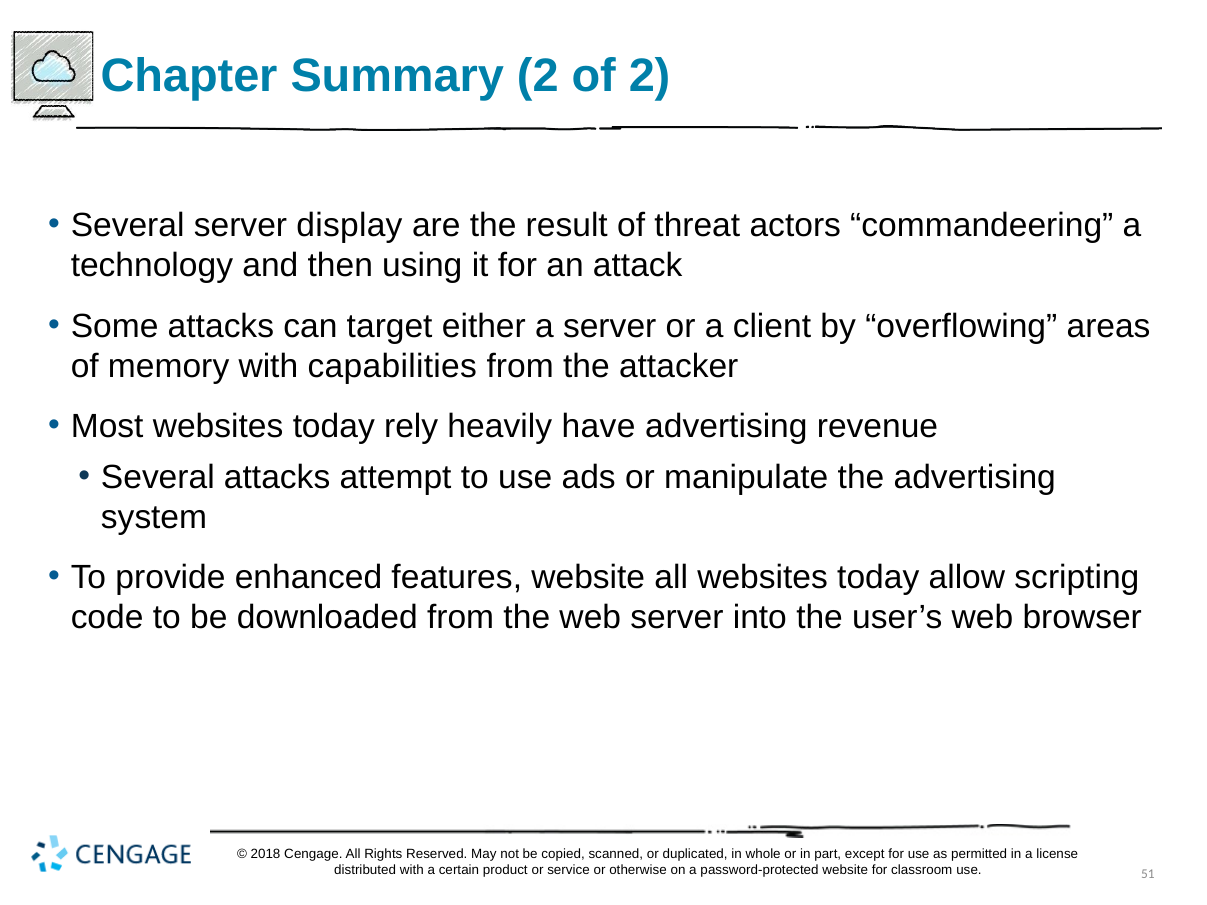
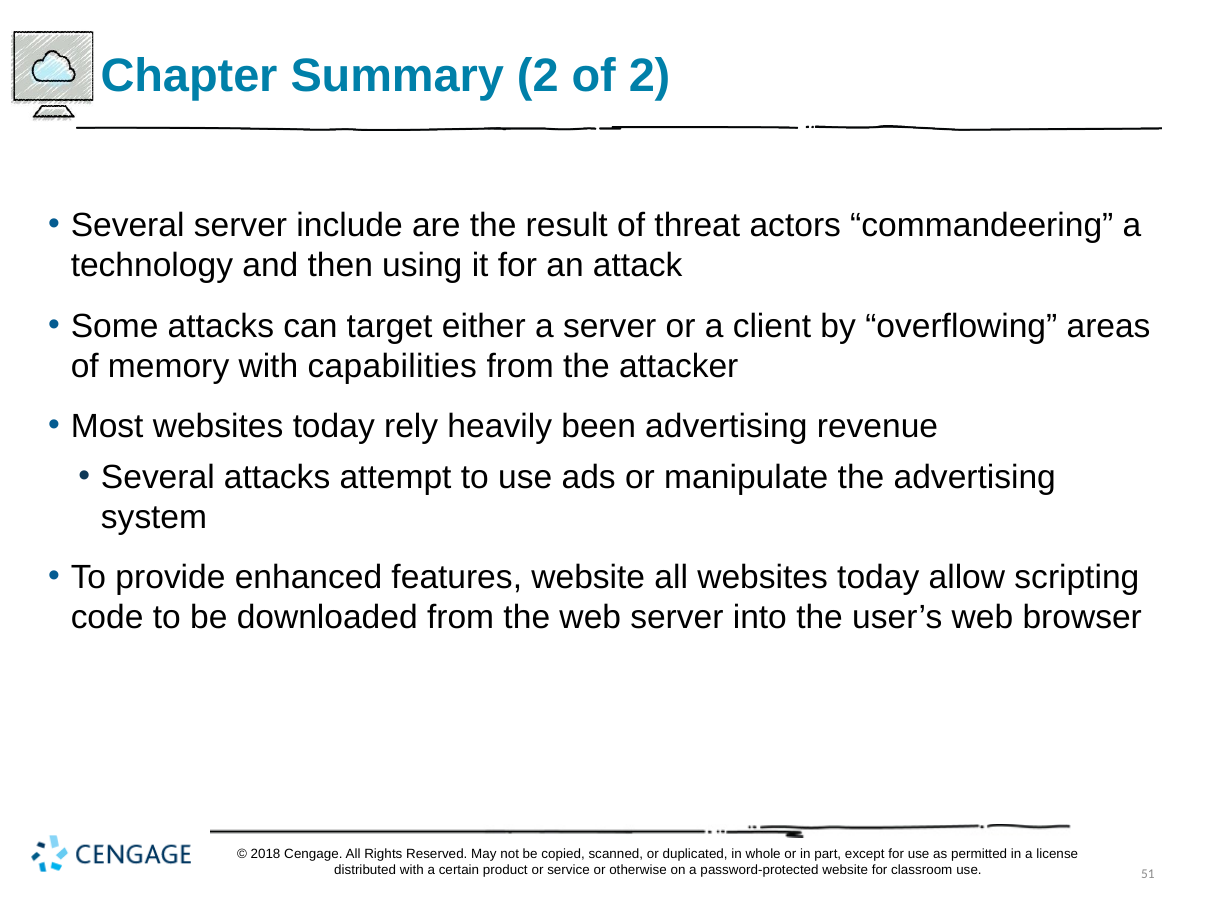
display: display -> include (350, 226)
have: have -> been (599, 427)
